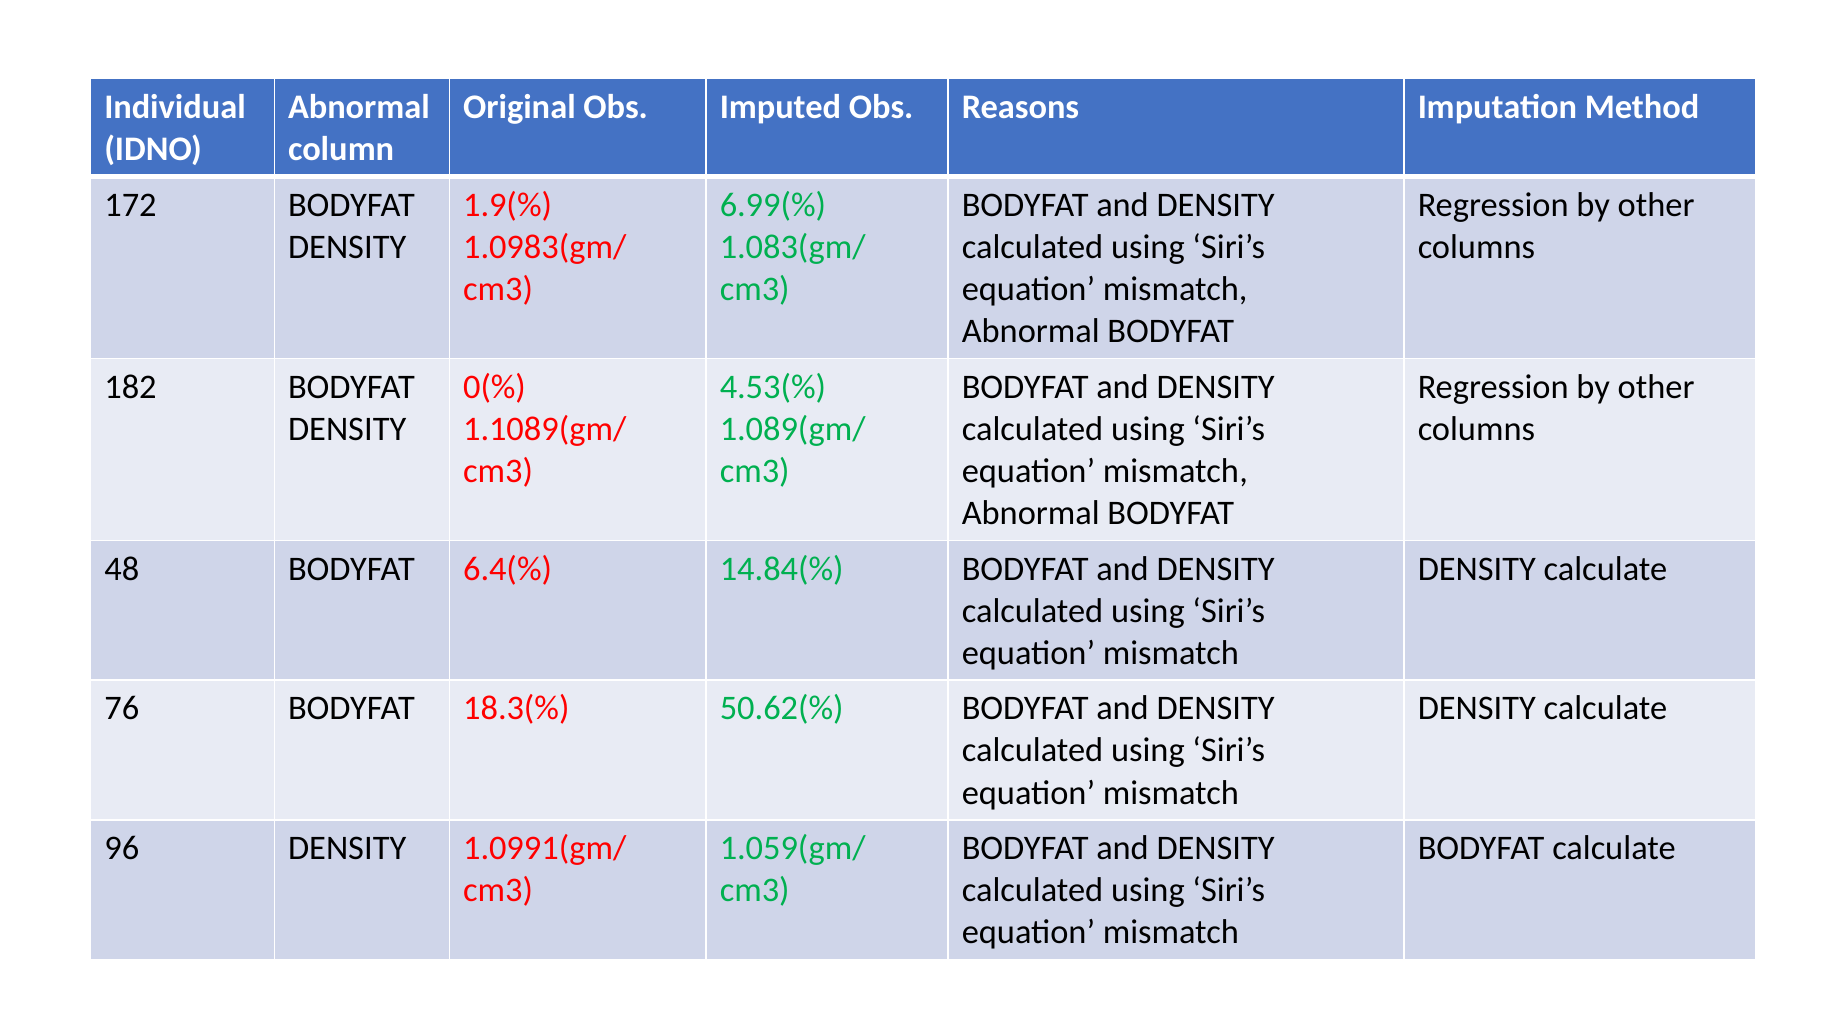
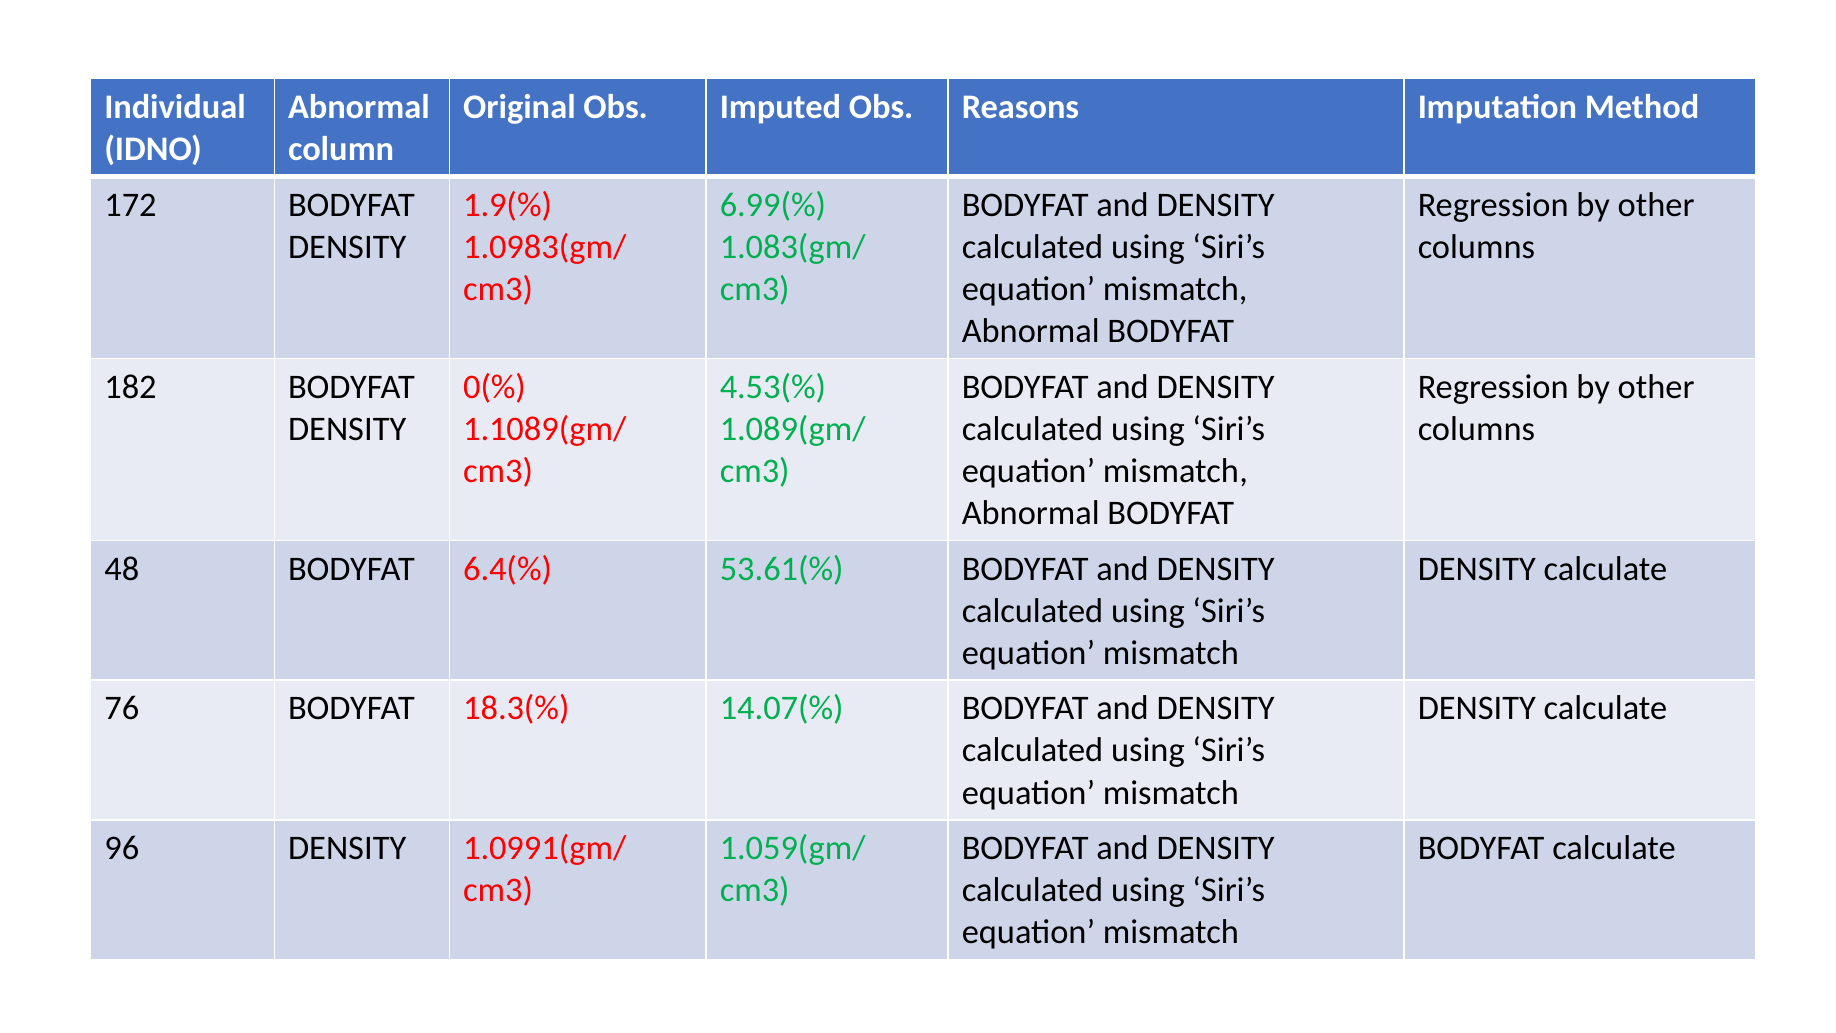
14.84(%: 14.84(% -> 53.61(% (782, 569)
50.62(%: 50.62(% -> 14.07(% (782, 708)
